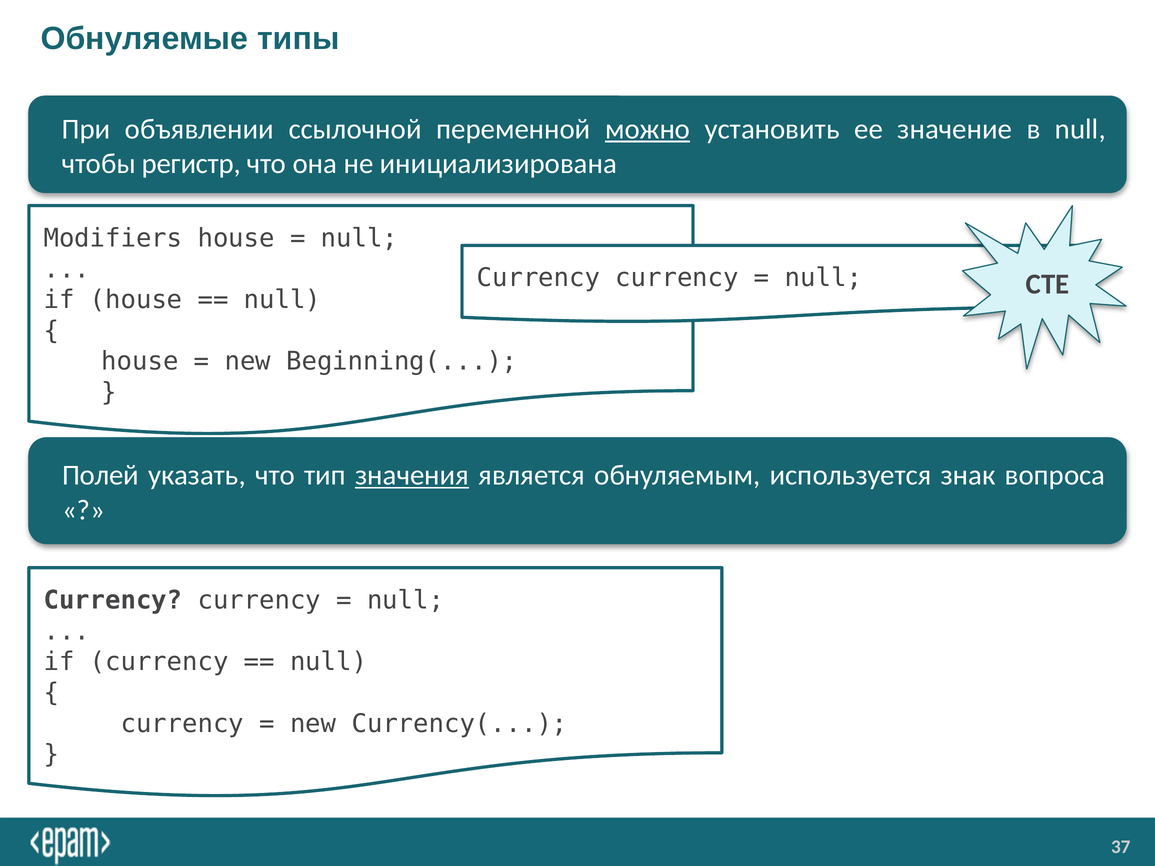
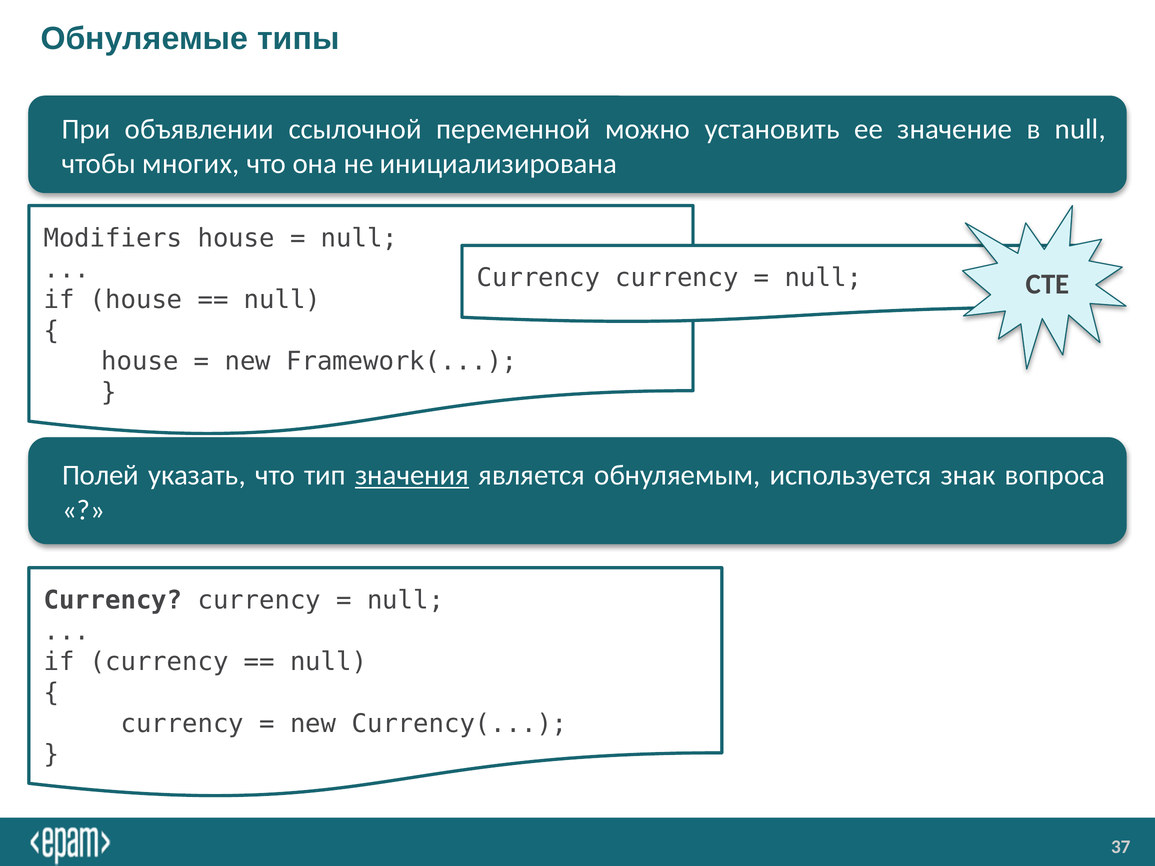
можно underline: present -> none (648, 129)
регистр: регистр -> многих (191, 164)
Beginning(: Beginning( -> Framework( (402, 362)
